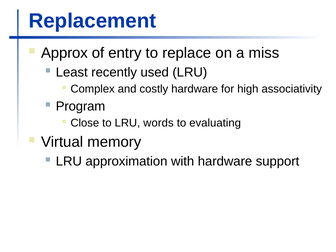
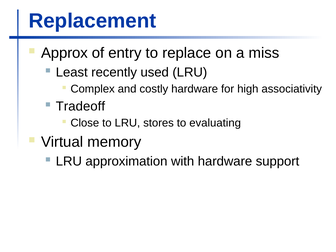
Program: Program -> Tradeoff (80, 106)
words: words -> stores (159, 123)
